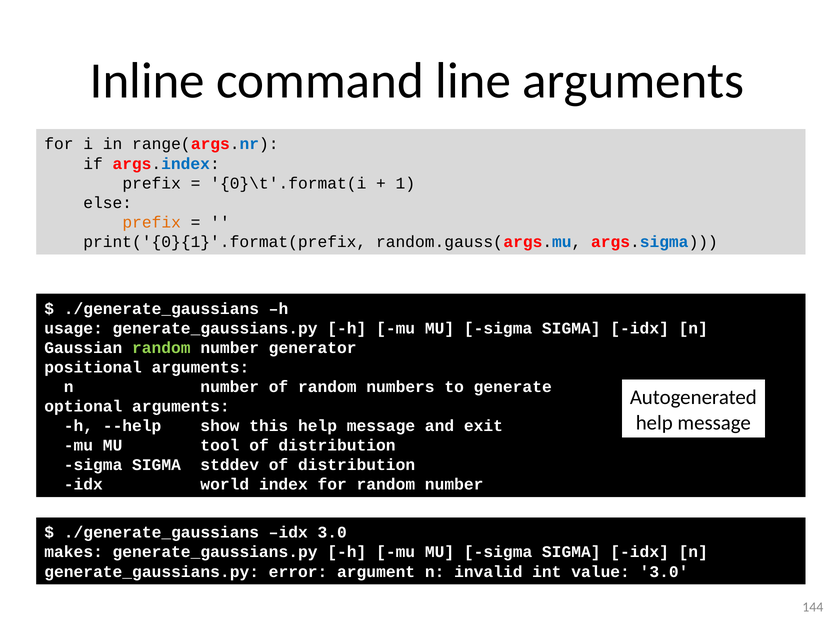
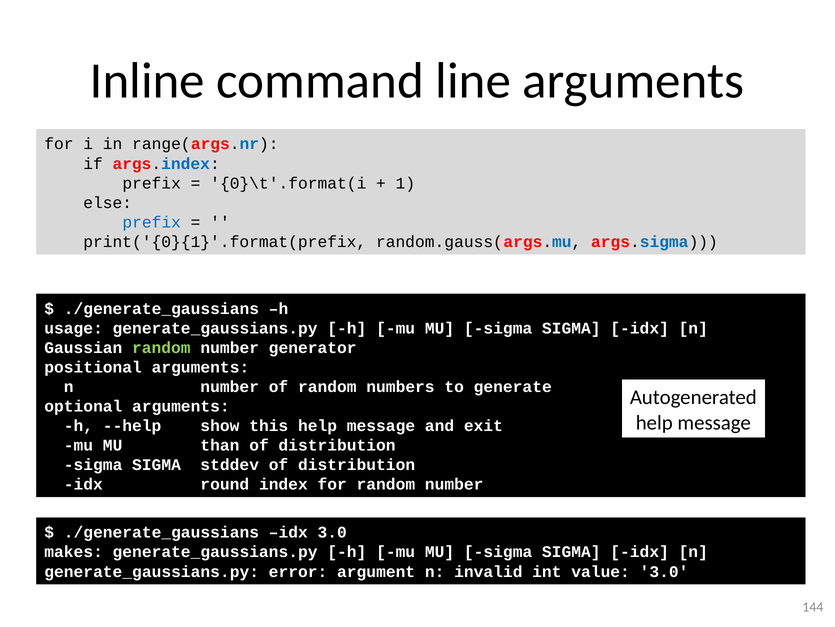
prefix colour: orange -> blue (152, 222)
tool: tool -> than (220, 445)
world: world -> round (225, 484)
